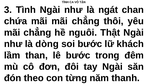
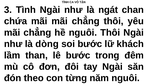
nguôi Thật: Thật -> Thôi (110, 32)
năm thanh: thanh -> nguôi (126, 77)
